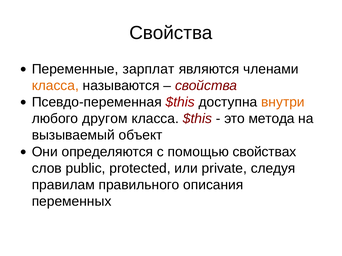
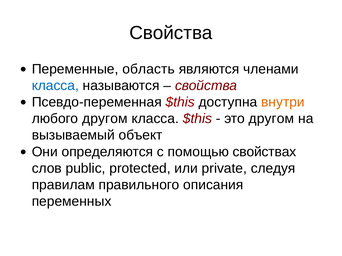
зарплат: зарплат -> область (149, 69)
класса colour: orange -> blue (55, 86)
это метода: метода -> другом (271, 119)
